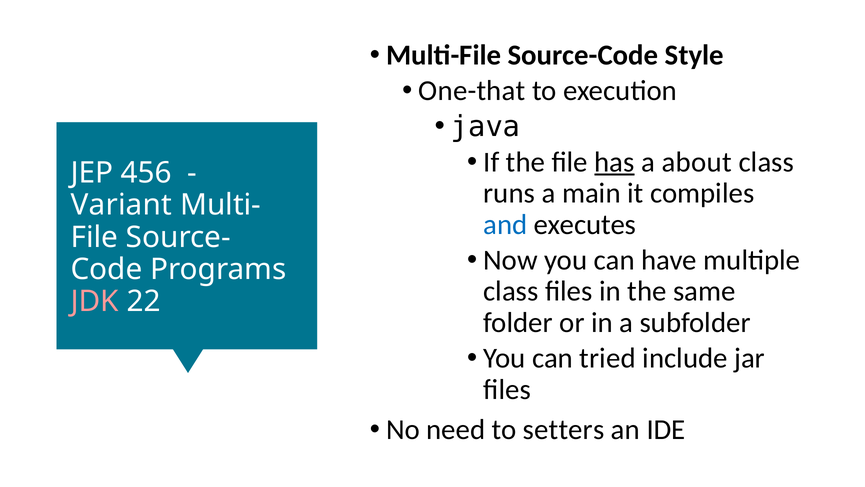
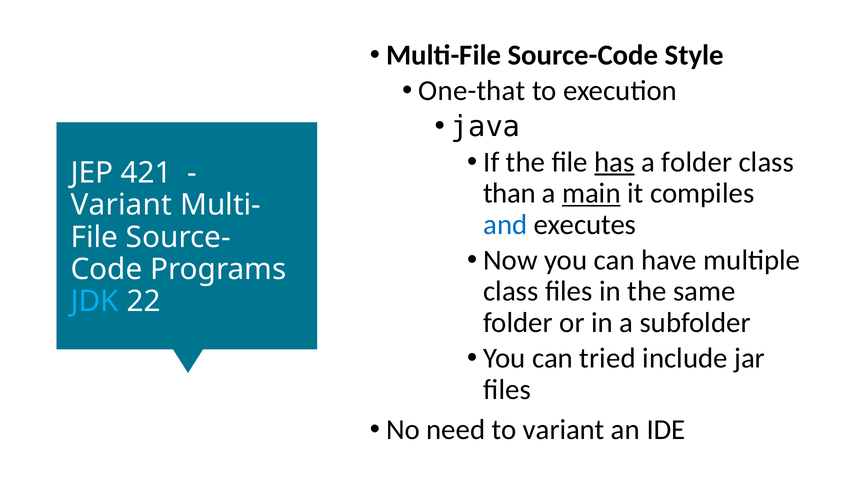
a about: about -> folder (697, 162)
456: 456 -> 421 (146, 173)
runs: runs -> than (509, 193)
main underline: none -> present (591, 193)
JDK colour: pink -> light blue (95, 301)
to setters: setters -> variant (564, 429)
